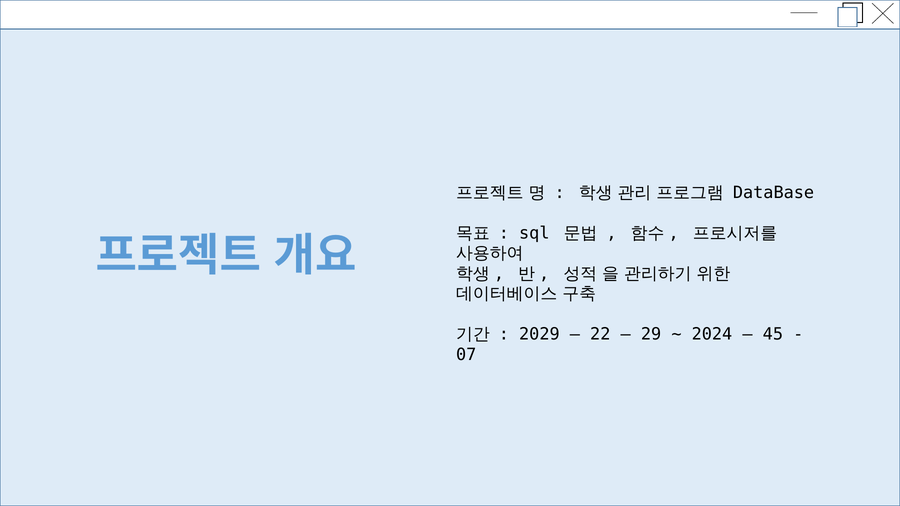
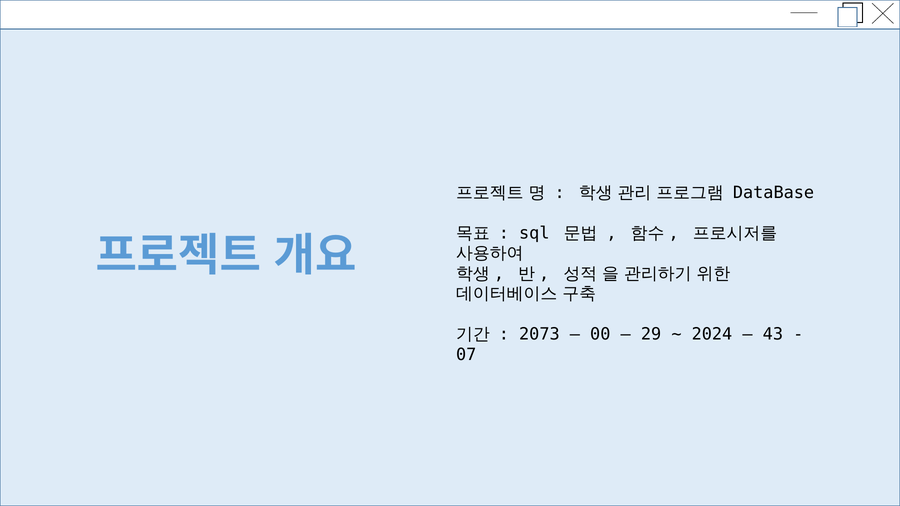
2029: 2029 -> 2073 (539, 335)
22: 22 -> 00 (600, 335)
45: 45 -> 43 (773, 335)
